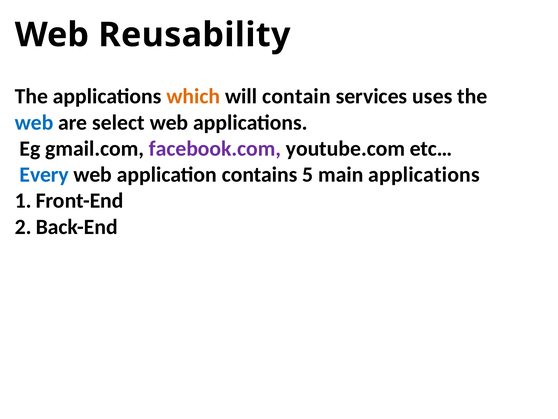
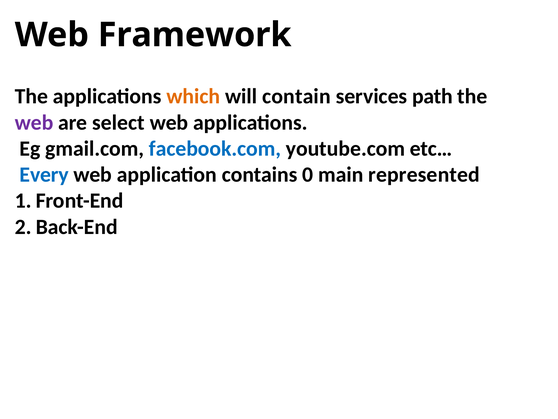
Reusability: Reusability -> Framework (195, 35)
uses: uses -> path (432, 96)
web colour: blue -> purple (34, 122)
facebook.com colour: purple -> blue (215, 148)
5: 5 -> 0 (308, 174)
main applications: applications -> represented (424, 174)
